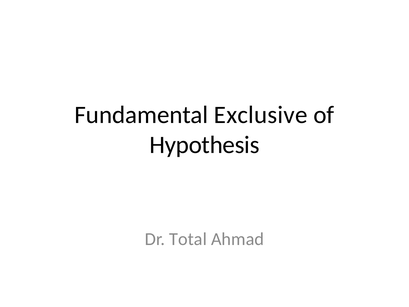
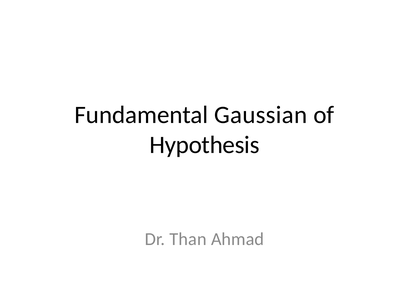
Exclusive: Exclusive -> Gaussian (261, 115)
Total: Total -> Than (188, 239)
